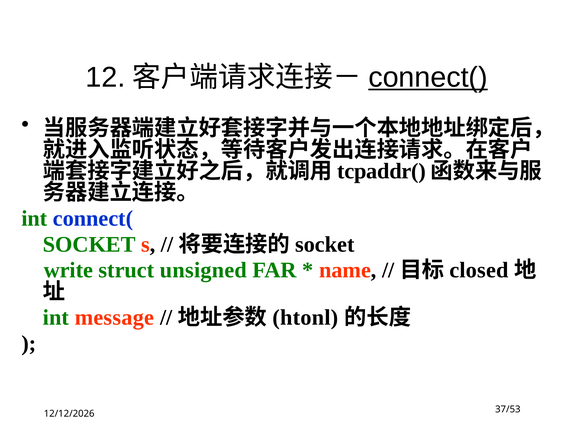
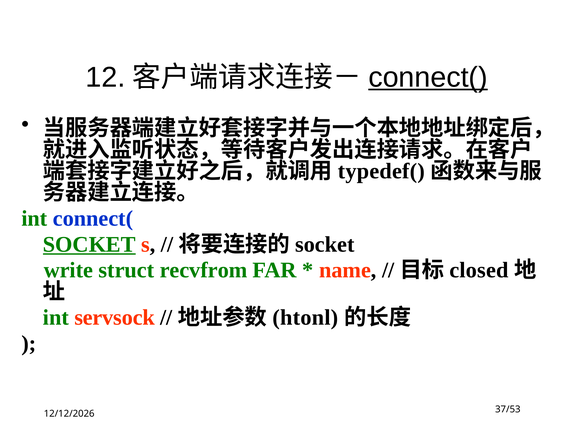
tcpaddr(: tcpaddr( -> typedef( (381, 171)
SOCKET underline: none -> present (89, 244)
unsigned: unsigned -> recvfrom (204, 270)
message: message -> servsock (115, 317)
